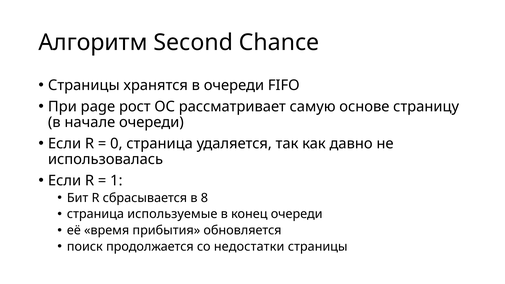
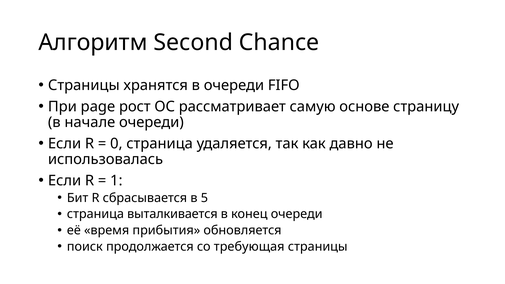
8: 8 -> 5 (204, 198)
используемые: используемые -> выталкивается (172, 214)
недостатки: недостатки -> требующая (249, 247)
